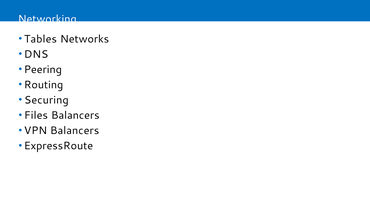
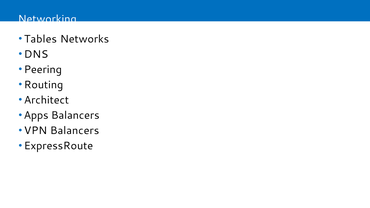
Securing: Securing -> Architect (46, 100)
Files: Files -> Apps (36, 115)
